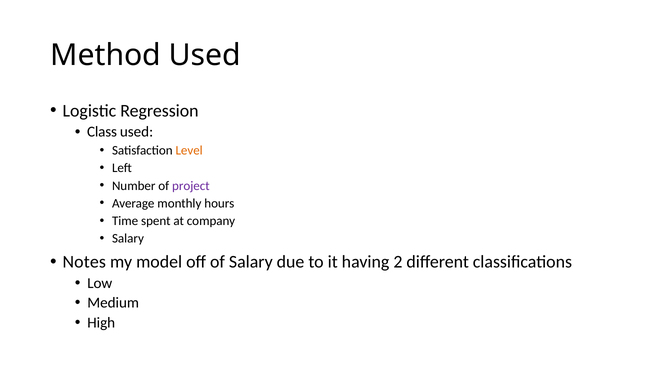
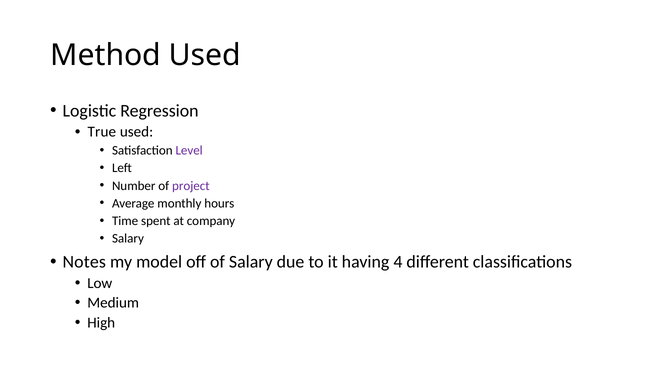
Class: Class -> True (102, 132)
Level colour: orange -> purple (189, 151)
2: 2 -> 4 (398, 262)
